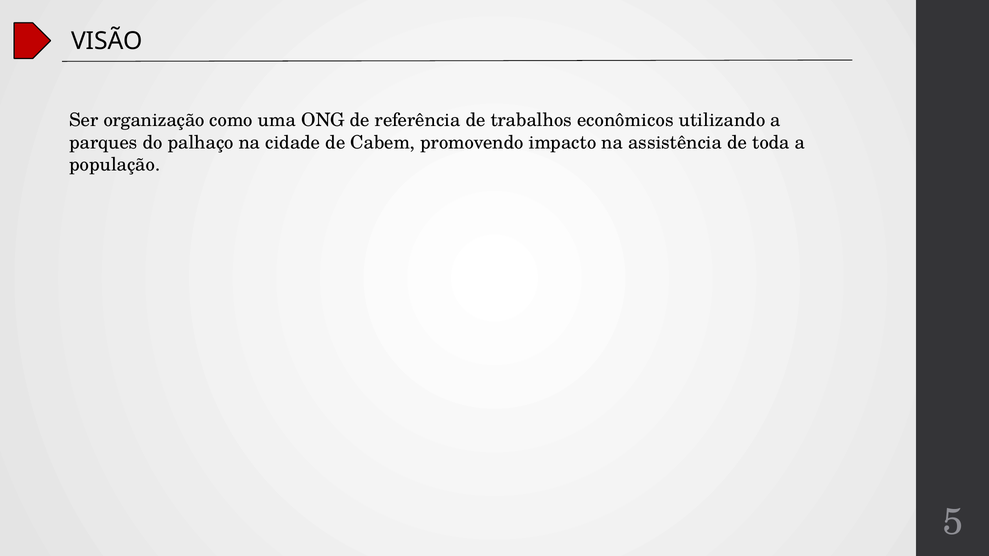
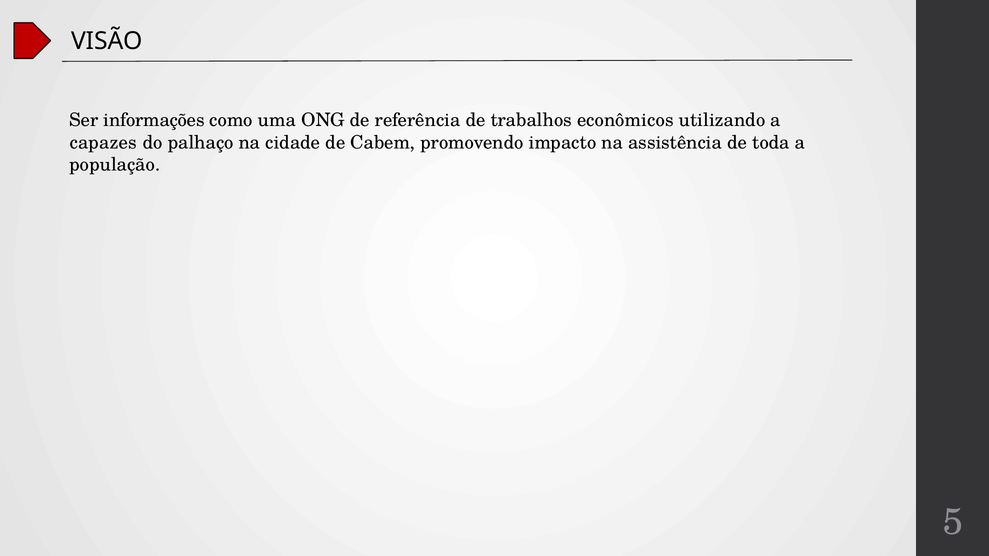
organização: organização -> informações (154, 120)
parques: parques -> capazes (103, 143)
